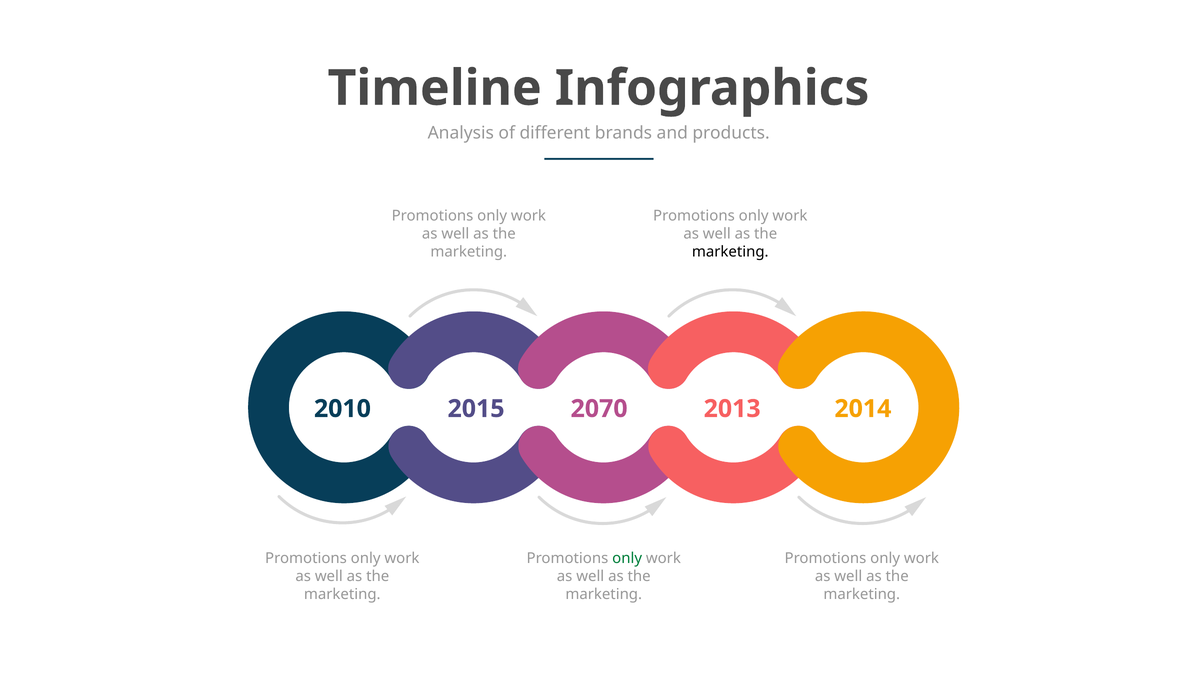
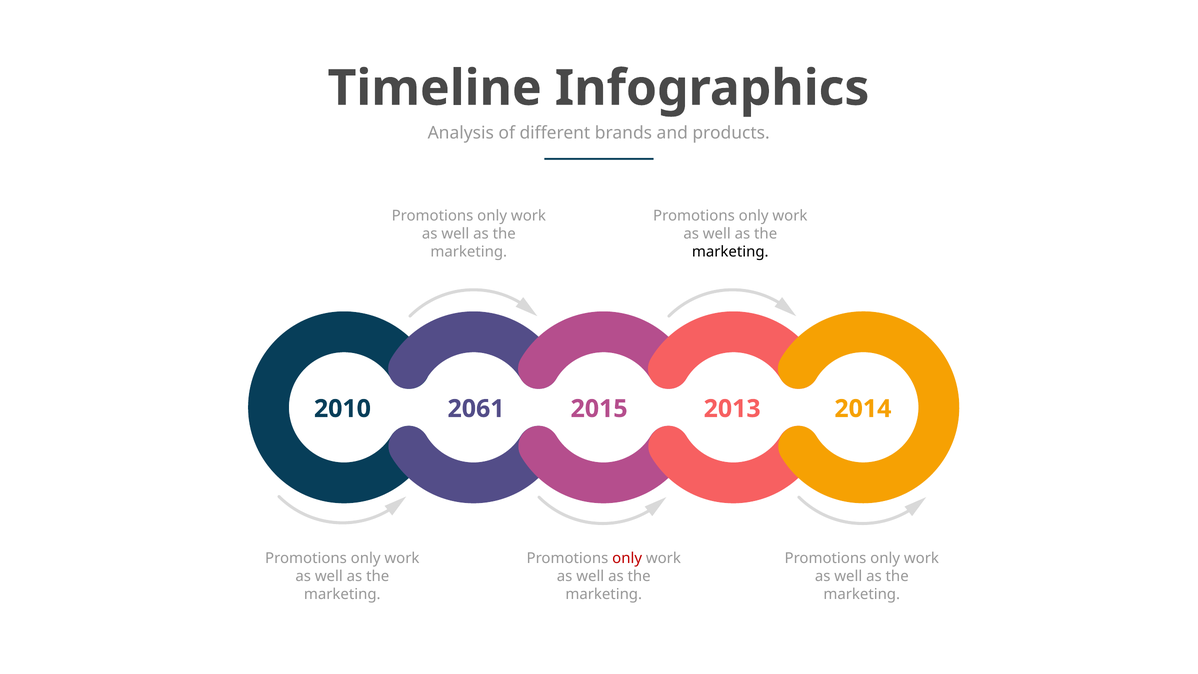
2015: 2015 -> 2061 (476, 409)
2070: 2070 -> 2015 (599, 409)
only colour: green -> red (627, 558)
